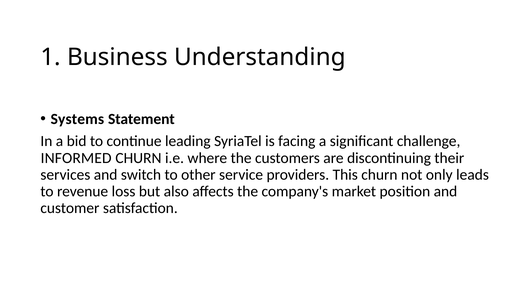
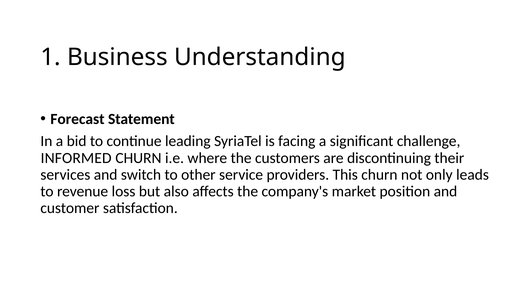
Systems: Systems -> Forecast (77, 119)
